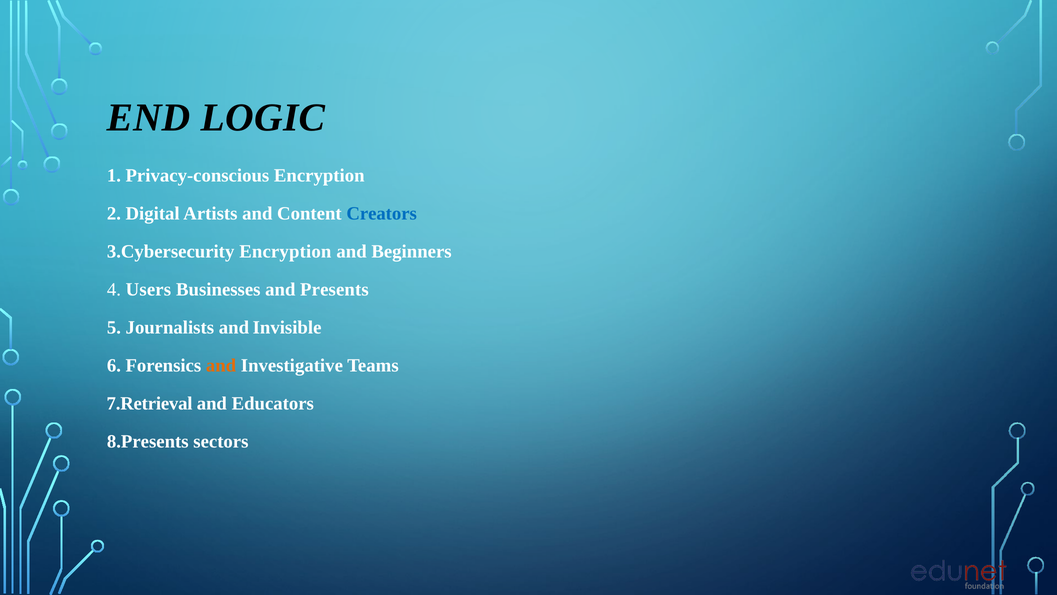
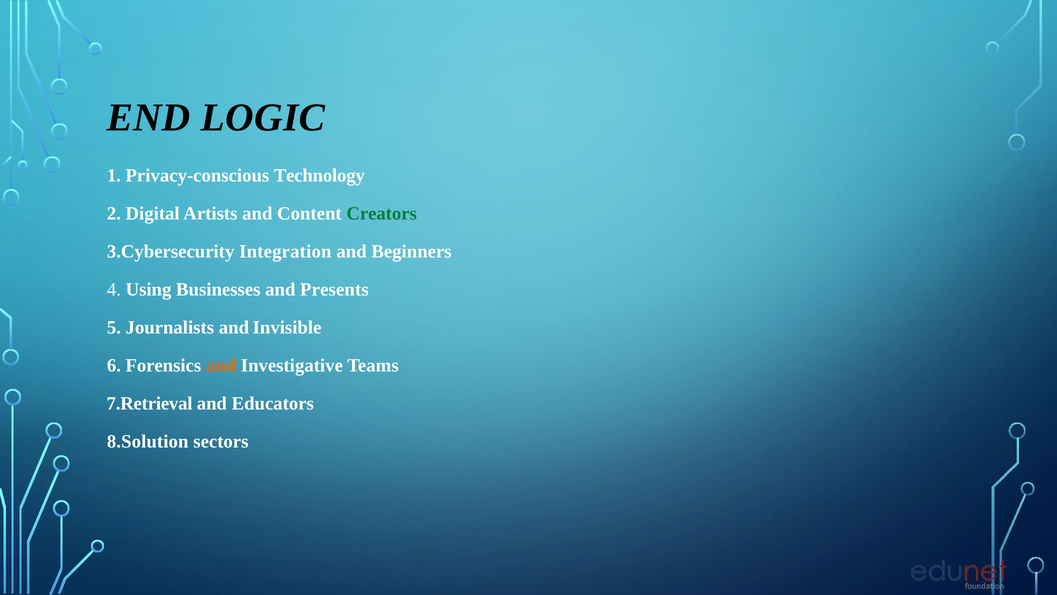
Privacy-conscious Encryption: Encryption -> Technology (319, 175)
Creators colour: blue -> green (382, 213)
3.Cybersecurity Encryption: Encryption -> Integration (285, 251)
Users: Users -> Using (149, 289)
8.Presents: 8.Presents -> 8.Solution (148, 441)
